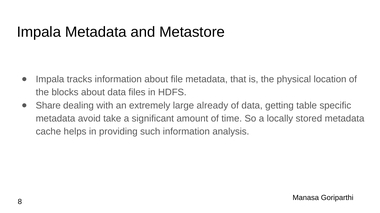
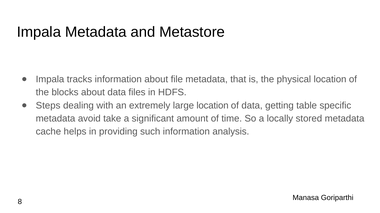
Share: Share -> Steps (48, 106)
large already: already -> location (213, 106)
